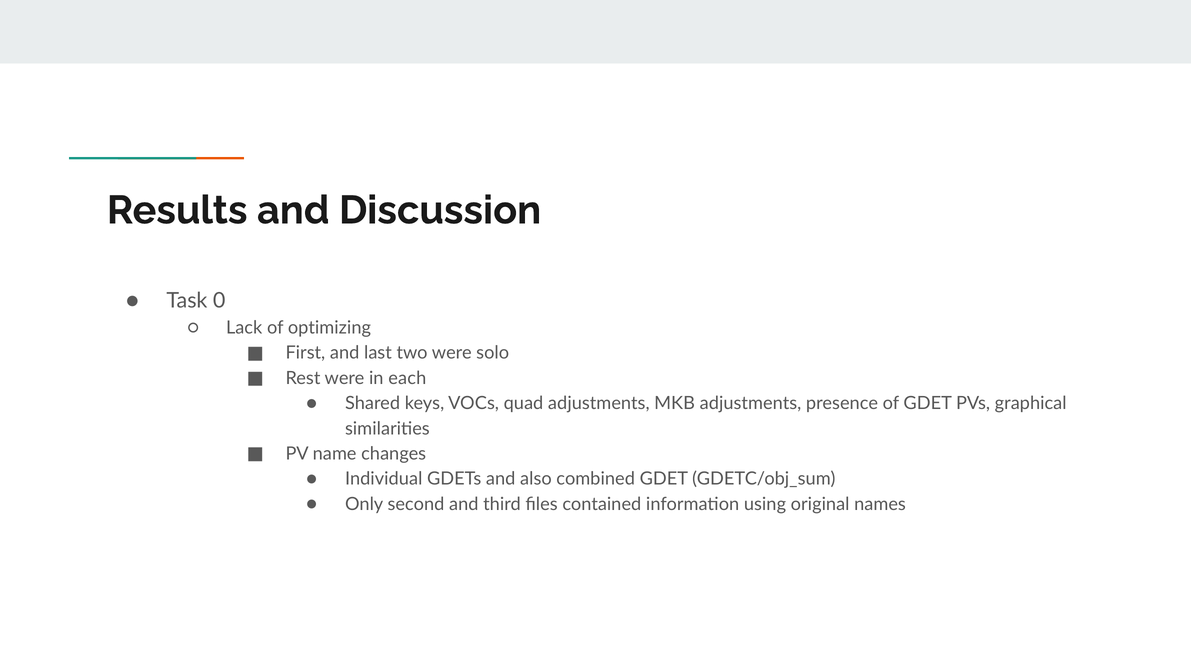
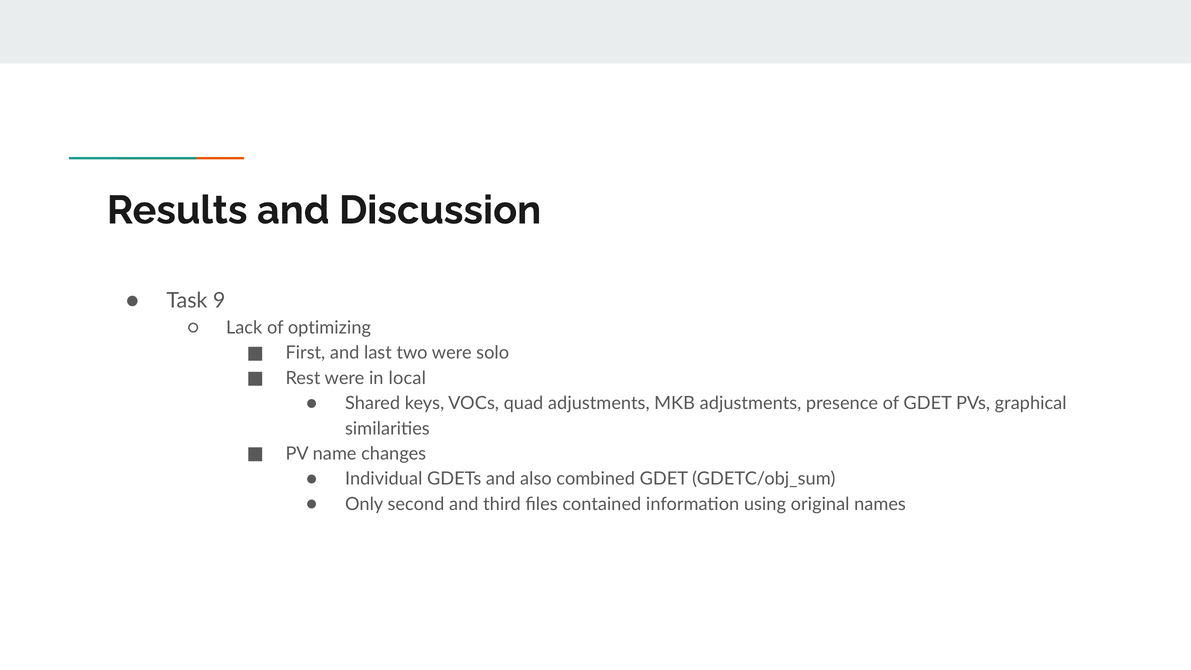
0: 0 -> 9 (219, 301)
each: each -> local (407, 378)
